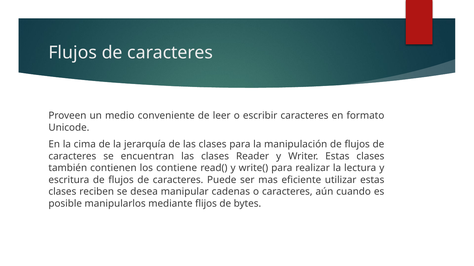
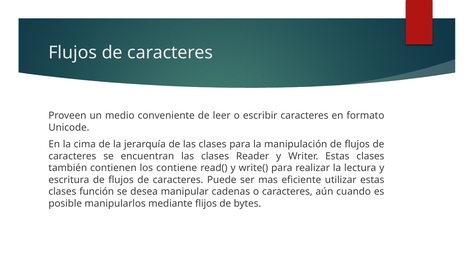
reciben: reciben -> función (97, 192)
